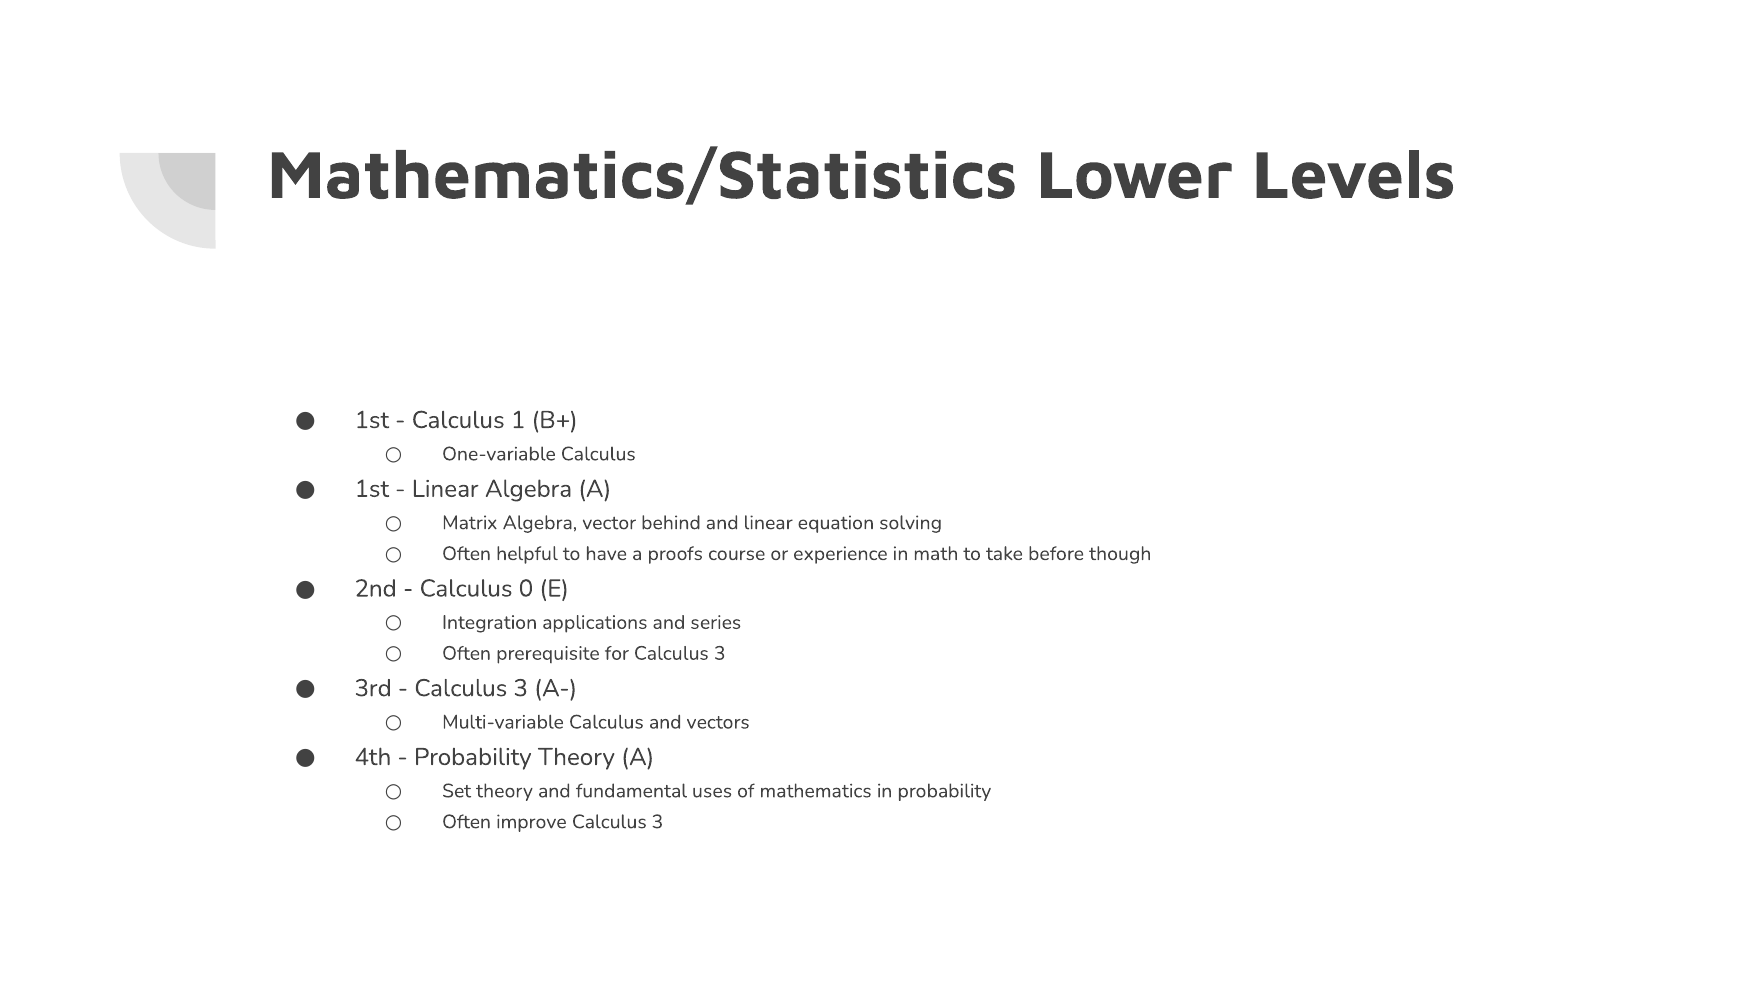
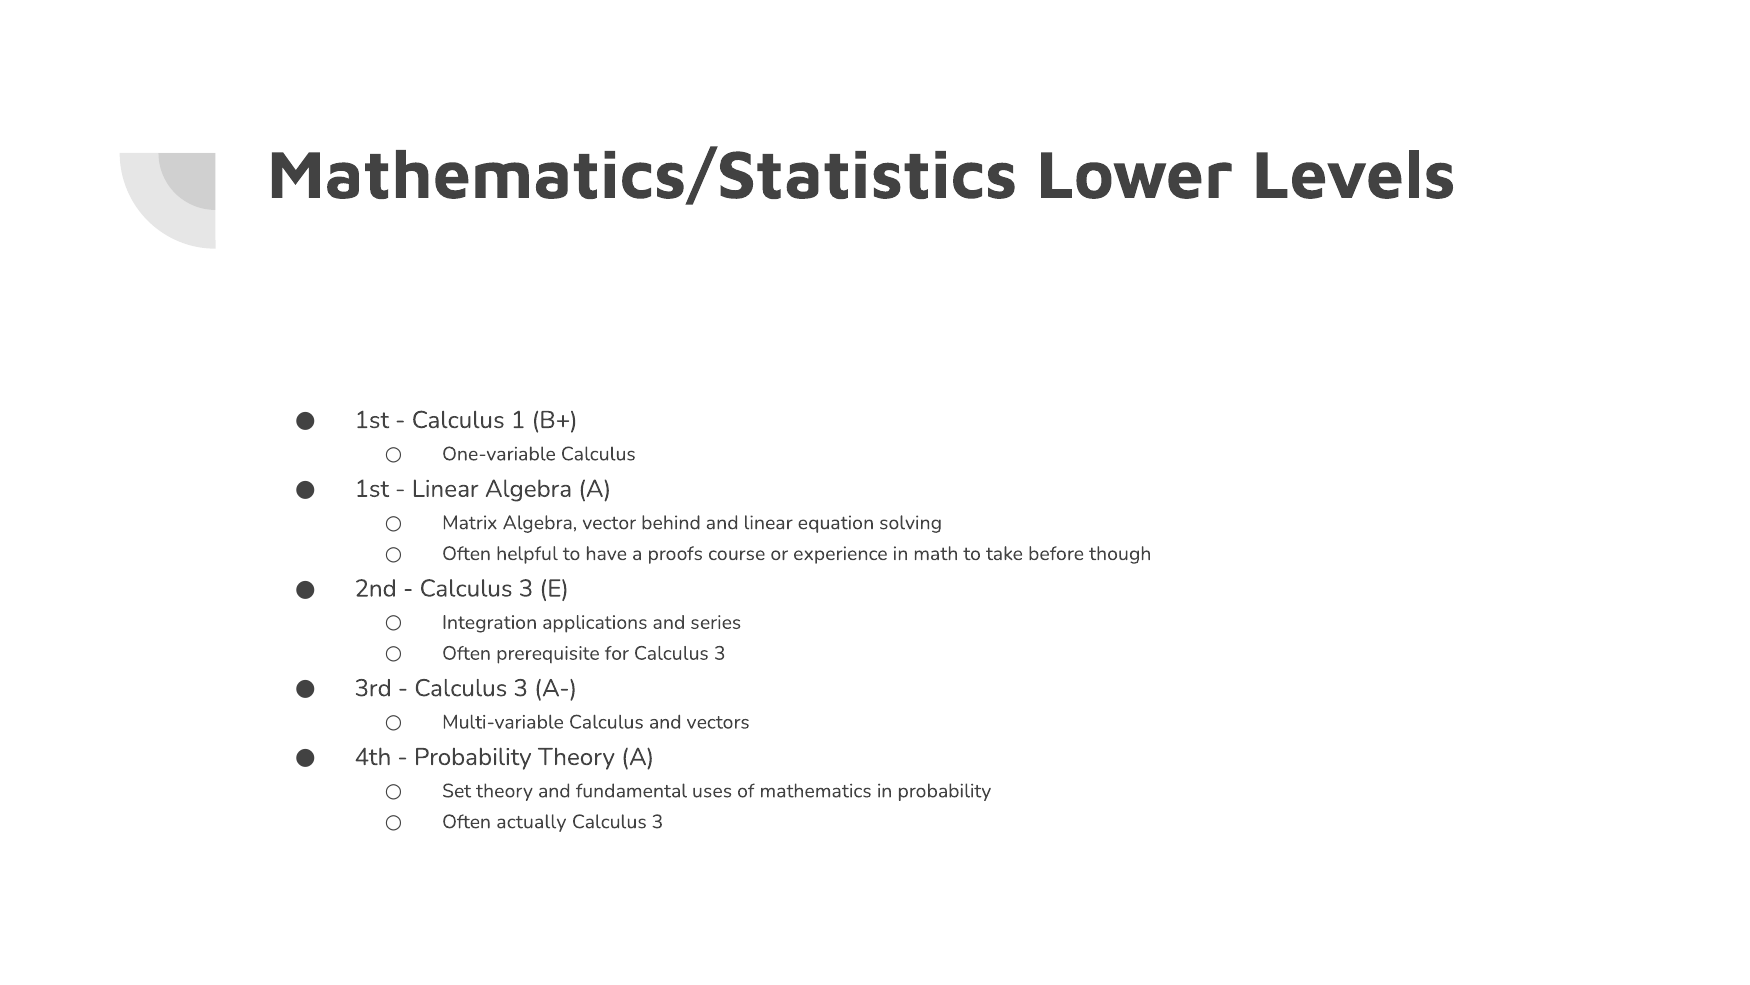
0: 0 -> 3 (526, 588)
improve: improve -> actually (531, 821)
